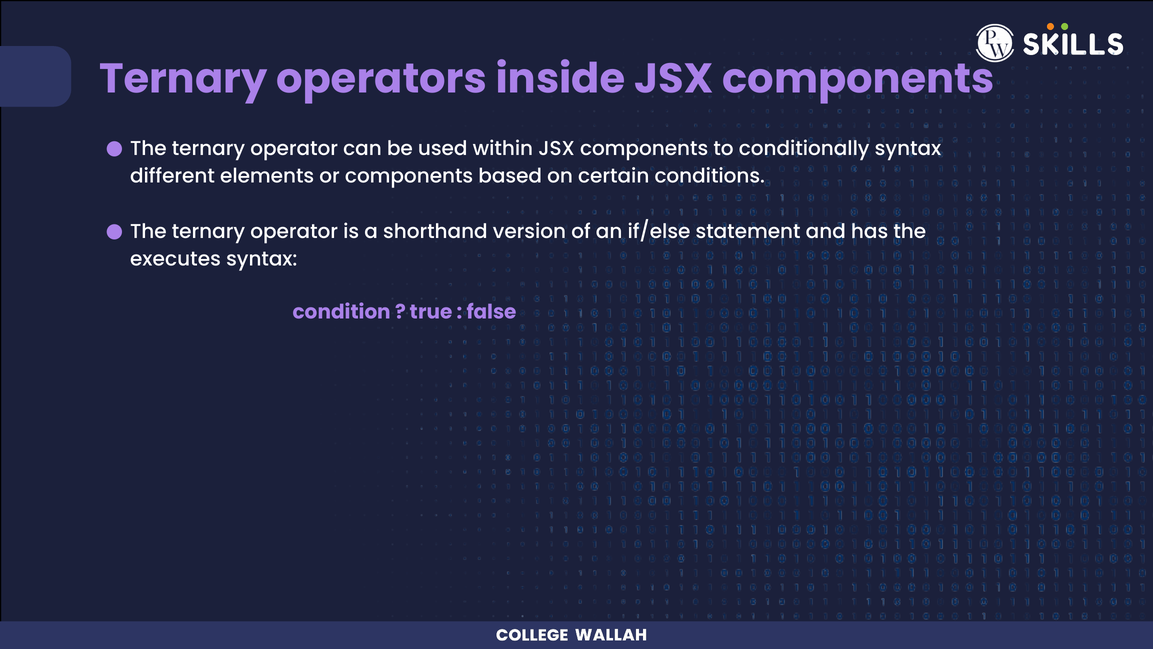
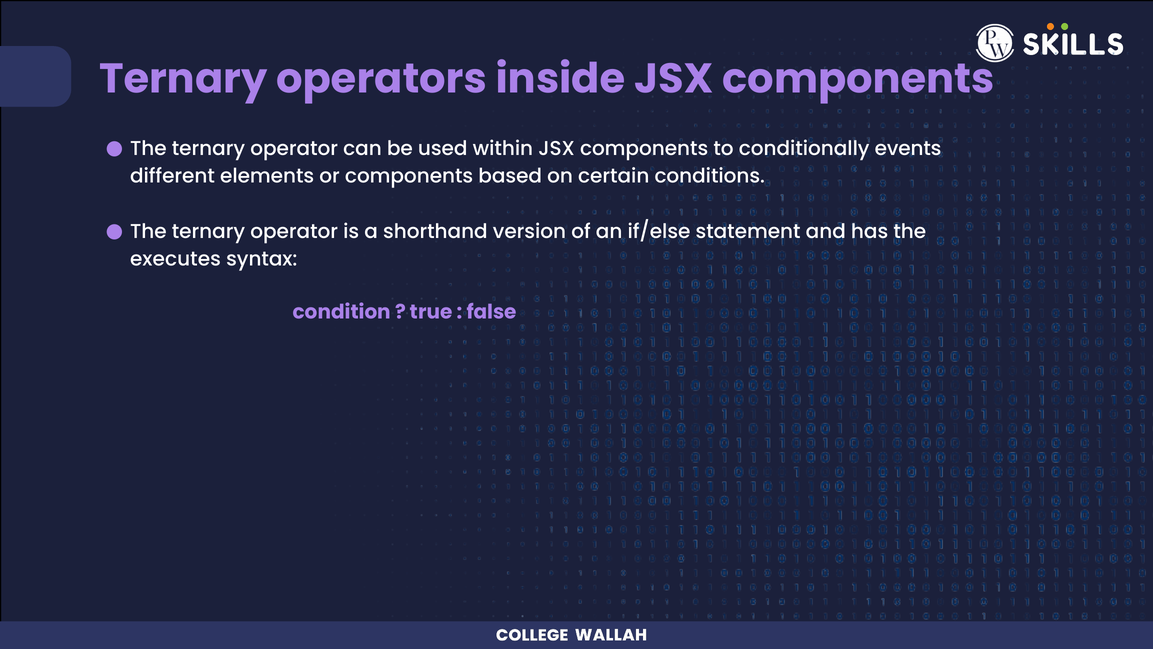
conditionally syntax: syntax -> events (908, 149)
